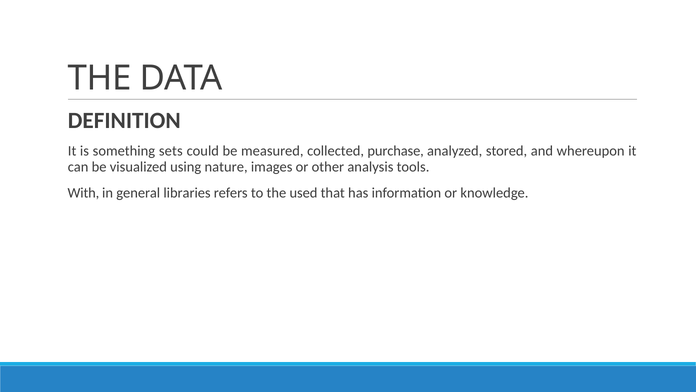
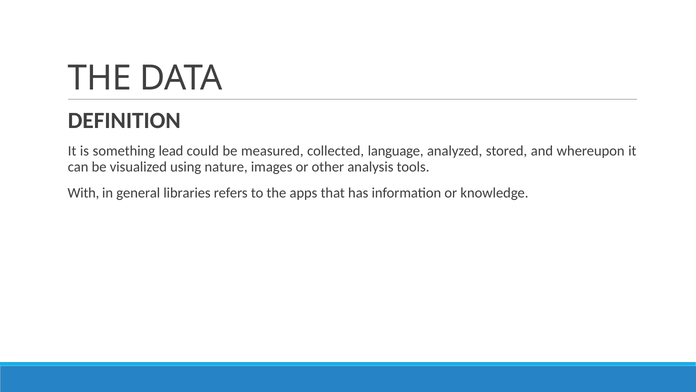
sets: sets -> lead (171, 151)
purchase: purchase -> language (396, 151)
used: used -> apps (303, 192)
